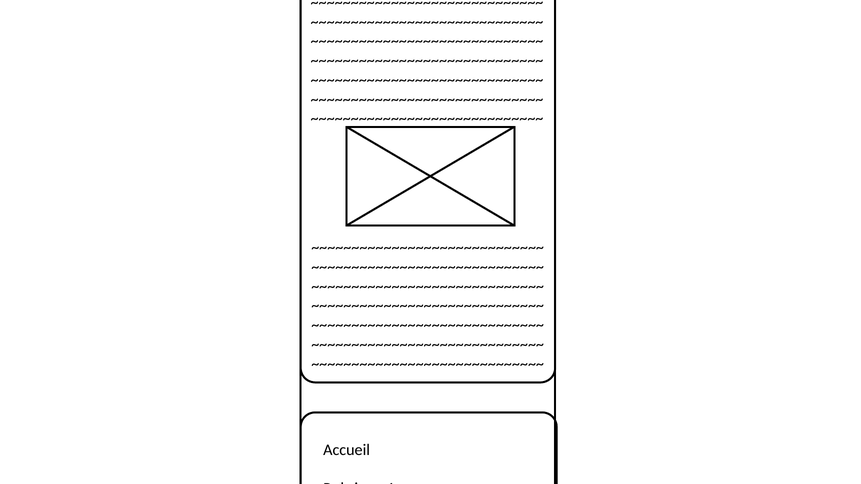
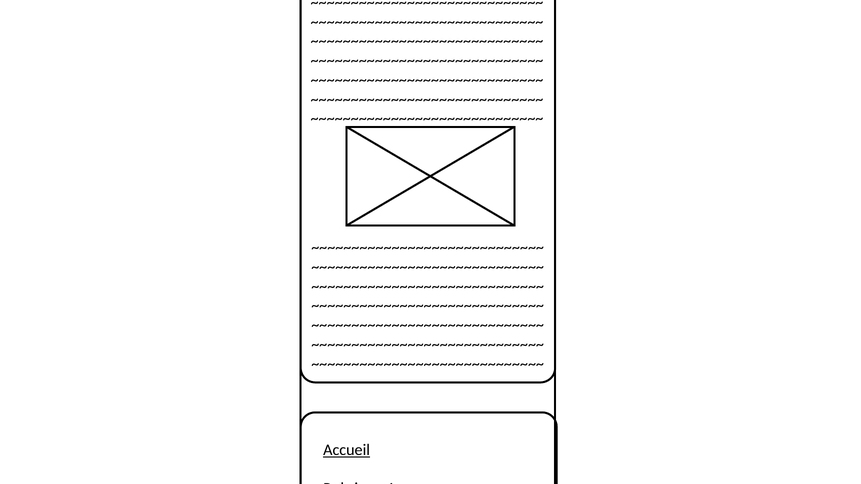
Accueil underline: none -> present (347, 450)
